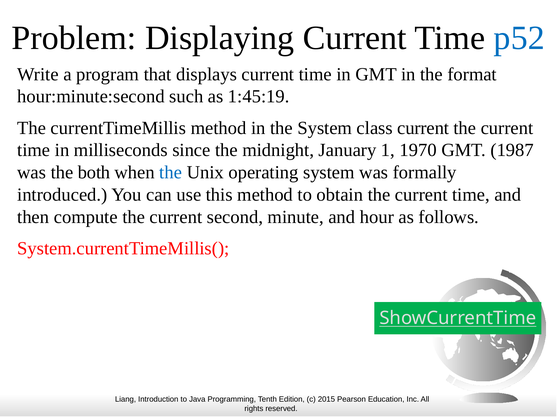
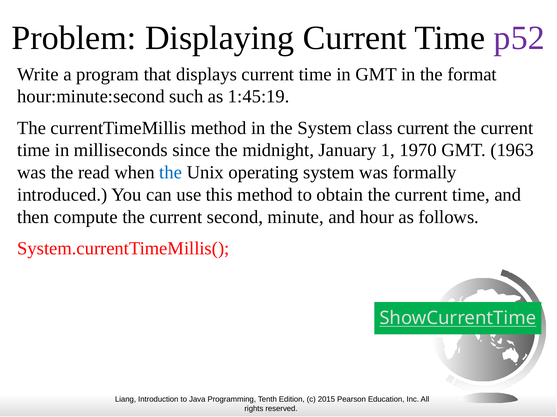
p52 colour: blue -> purple (519, 38)
1987: 1987 -> 1963 (512, 150)
both: both -> read (94, 173)
